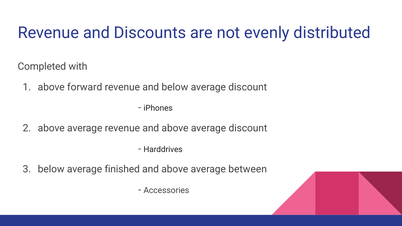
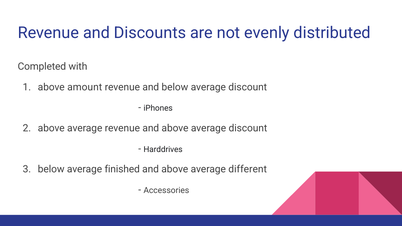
forward: forward -> amount (85, 87)
between: between -> different (248, 169)
